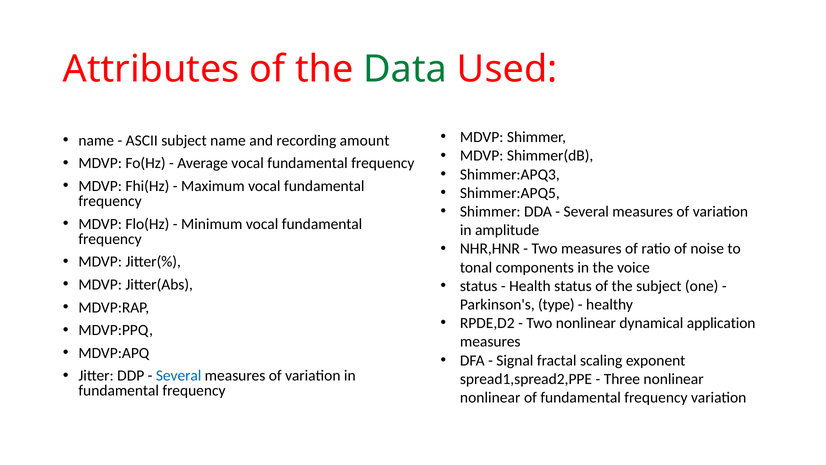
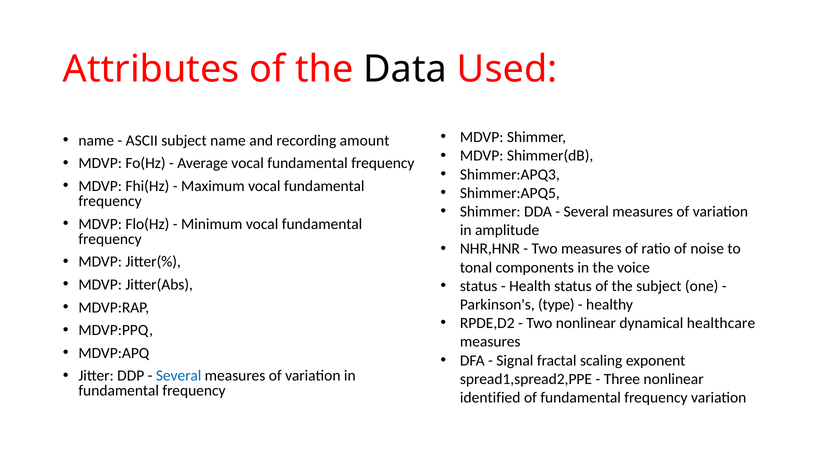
Data colour: green -> black (405, 69)
application: application -> healthcare (721, 323)
nonlinear: nonlinear -> identified (490, 397)
